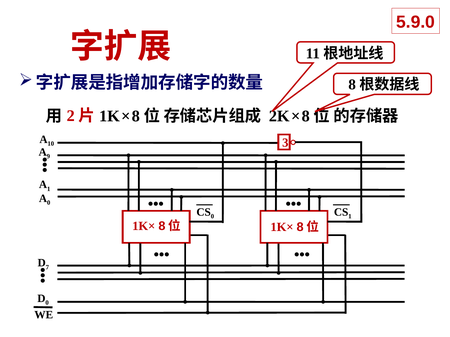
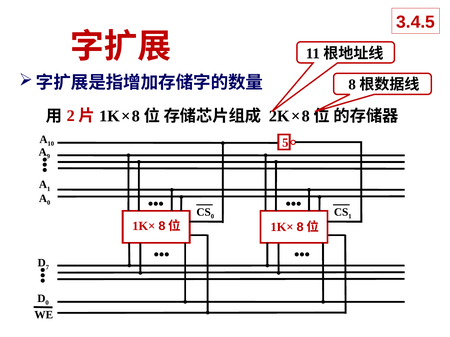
5.9.0: 5.9.0 -> 3.4.5 (416, 22)
3: 3 -> 5 (285, 143)
